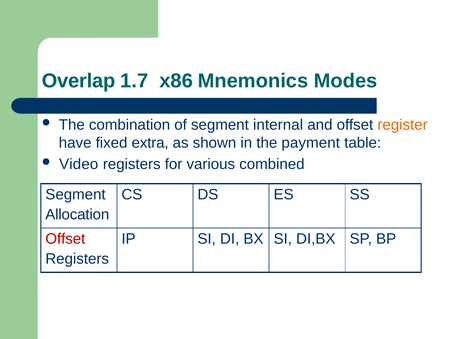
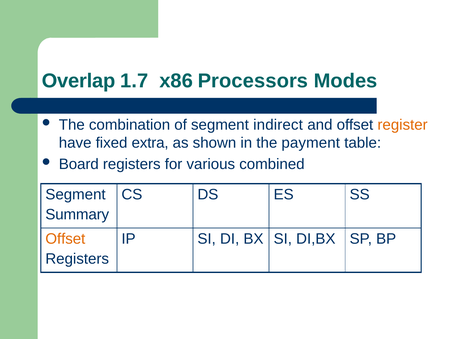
Mnemonics: Mnemonics -> Processors (253, 81)
internal: internal -> indirect (278, 125)
Video: Video -> Board (79, 164)
Allocation: Allocation -> Summary (77, 214)
Offset colour: red -> orange (65, 239)
